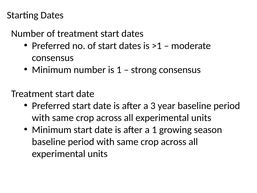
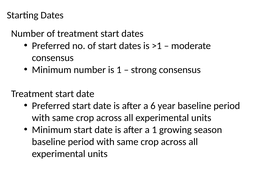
3: 3 -> 6 (153, 106)
